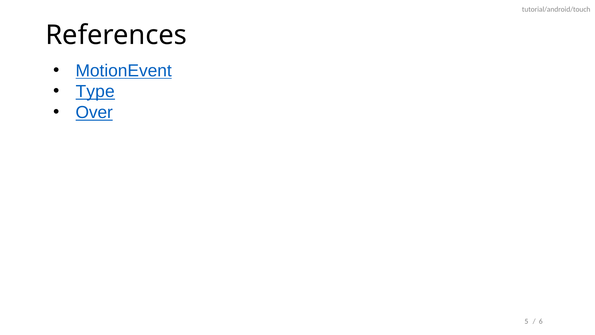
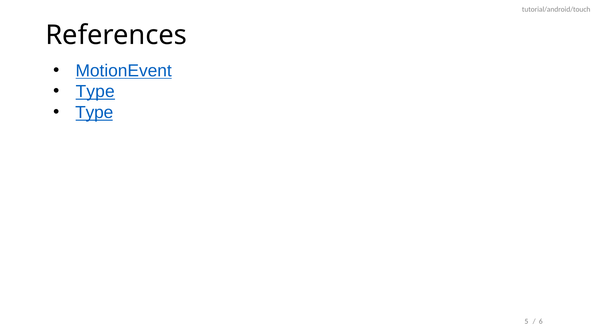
Over: Over -> Type (94, 112)
